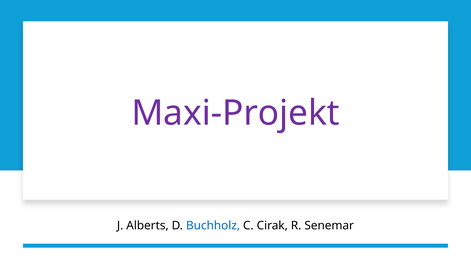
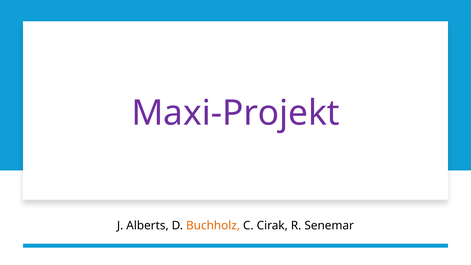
Buchholz colour: blue -> orange (213, 226)
